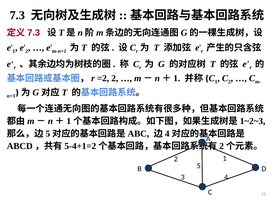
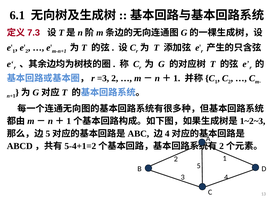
7.3: 7.3 -> 6.1 (17, 15)
=2: =2 -> =3 (103, 78)
